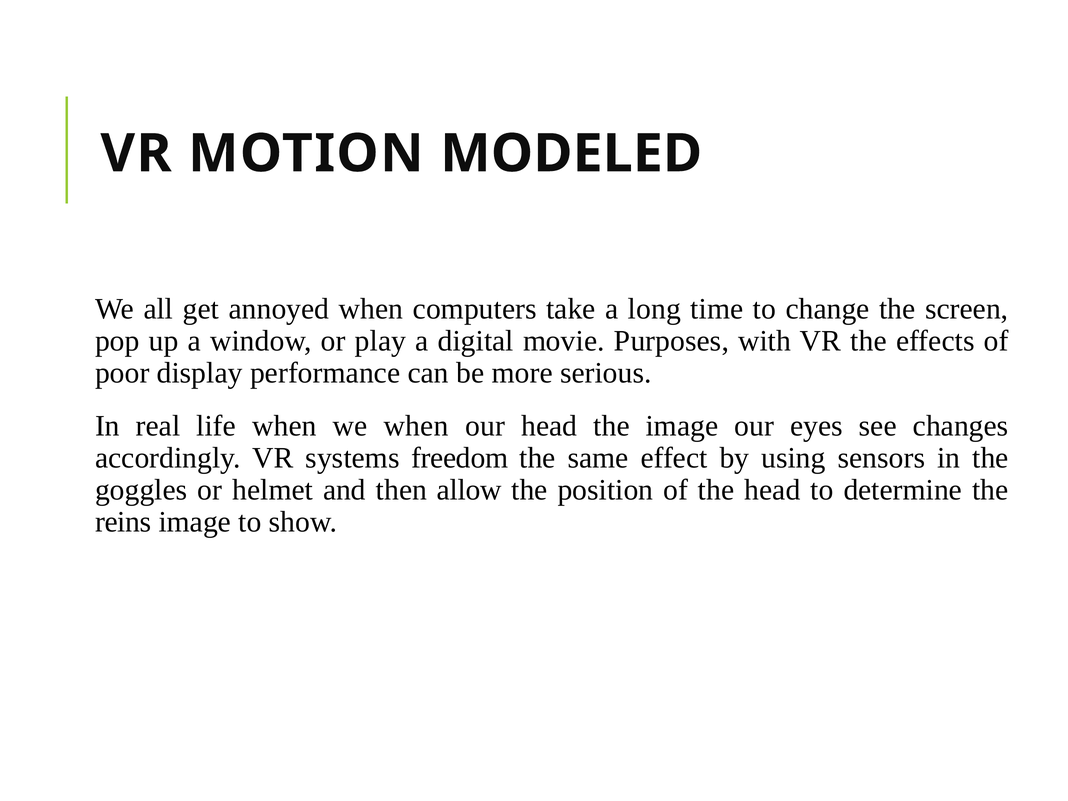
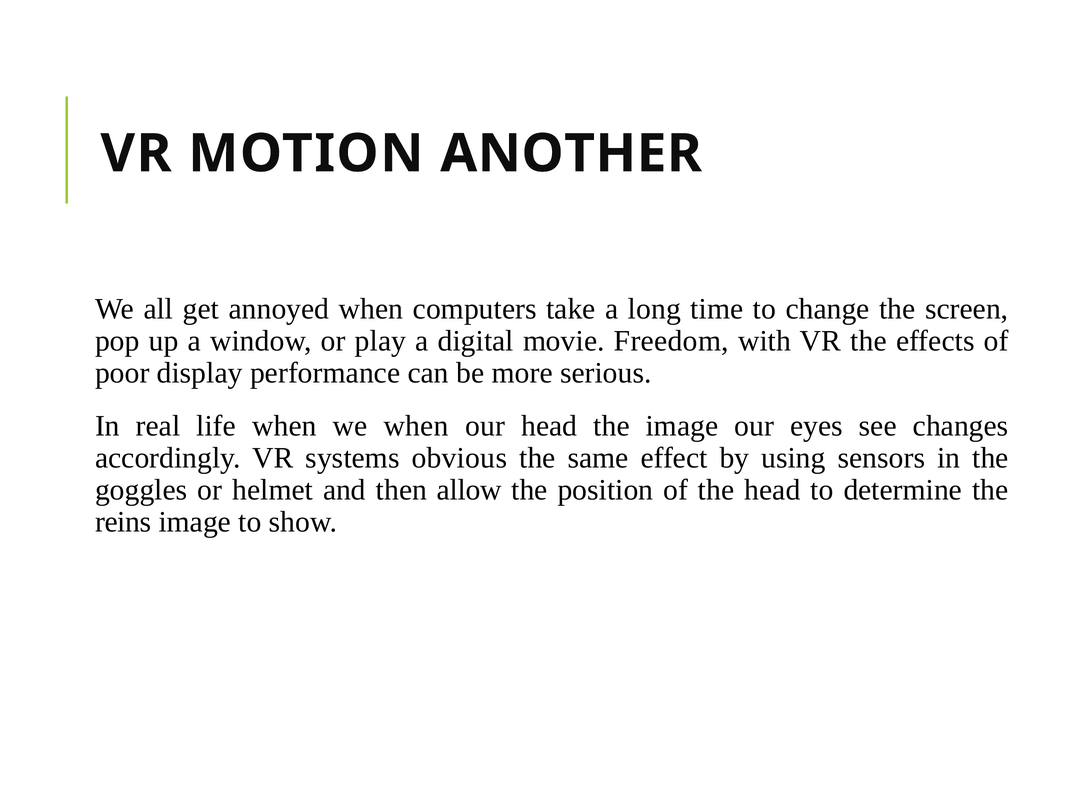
MODELED: MODELED -> ANOTHER (571, 154)
Purposes: Purposes -> Freedom (671, 341)
freedom: freedom -> obvious (459, 458)
